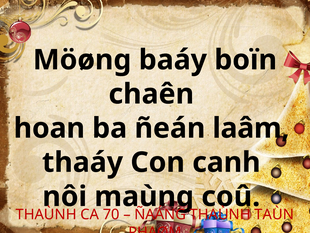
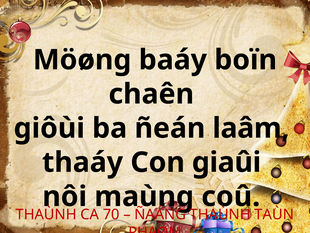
hoan: hoan -> giôùi (49, 128)
canh: canh -> giaûi (226, 162)
